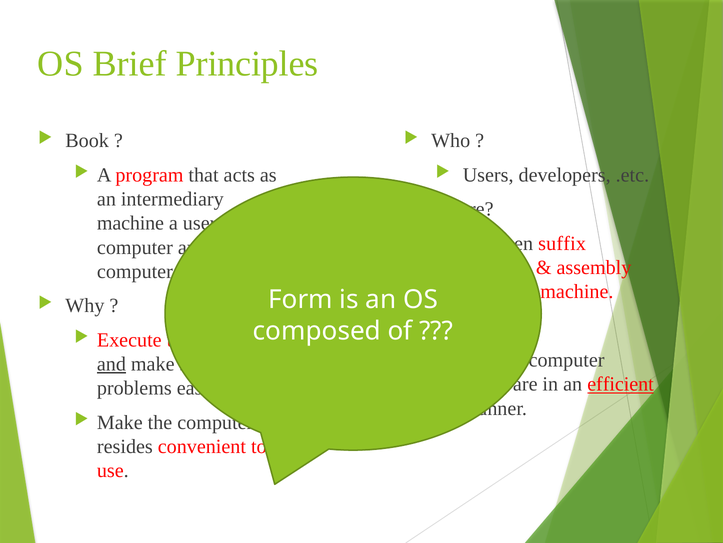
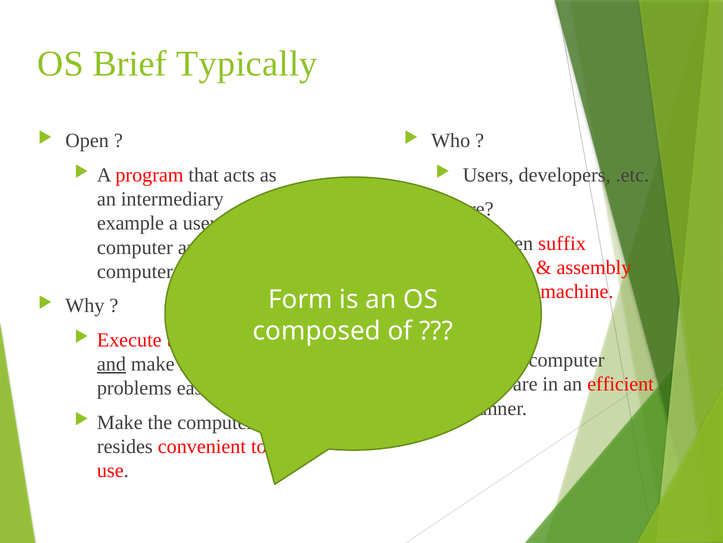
Principles: Principles -> Typically (247, 64)
Book: Book -> Open (87, 141)
machine: machine -> example (130, 223)
efficient underline: present -> none (621, 384)
